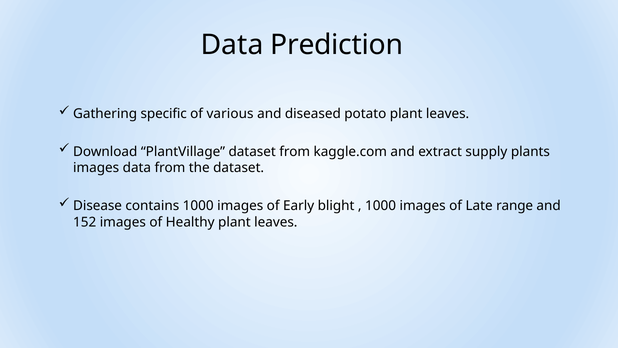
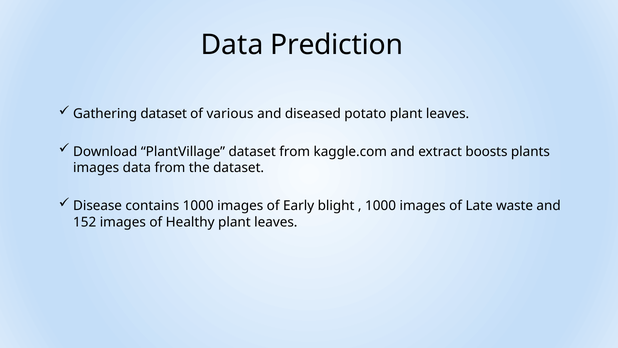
Gathering specific: specific -> dataset (164, 114)
supply: supply -> boosts (486, 152)
range: range -> waste (515, 206)
